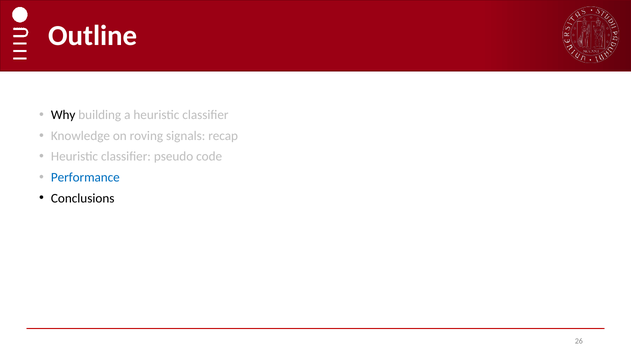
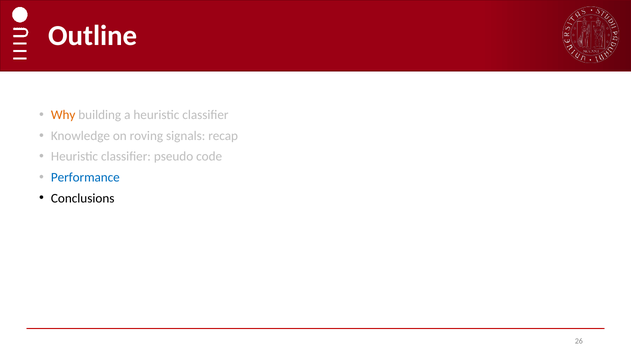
Why colour: black -> orange (63, 115)
